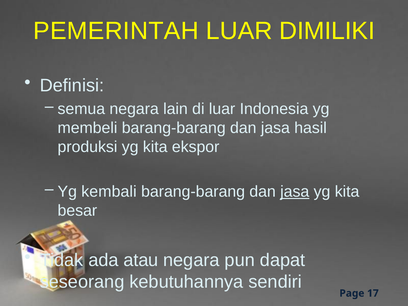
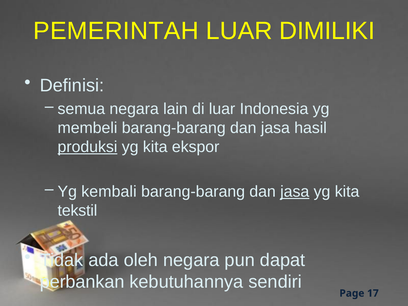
produksi underline: none -> present (87, 147)
besar: besar -> tekstil (77, 211)
atau: atau -> oleh (141, 260)
seseorang: seseorang -> perbankan (82, 282)
